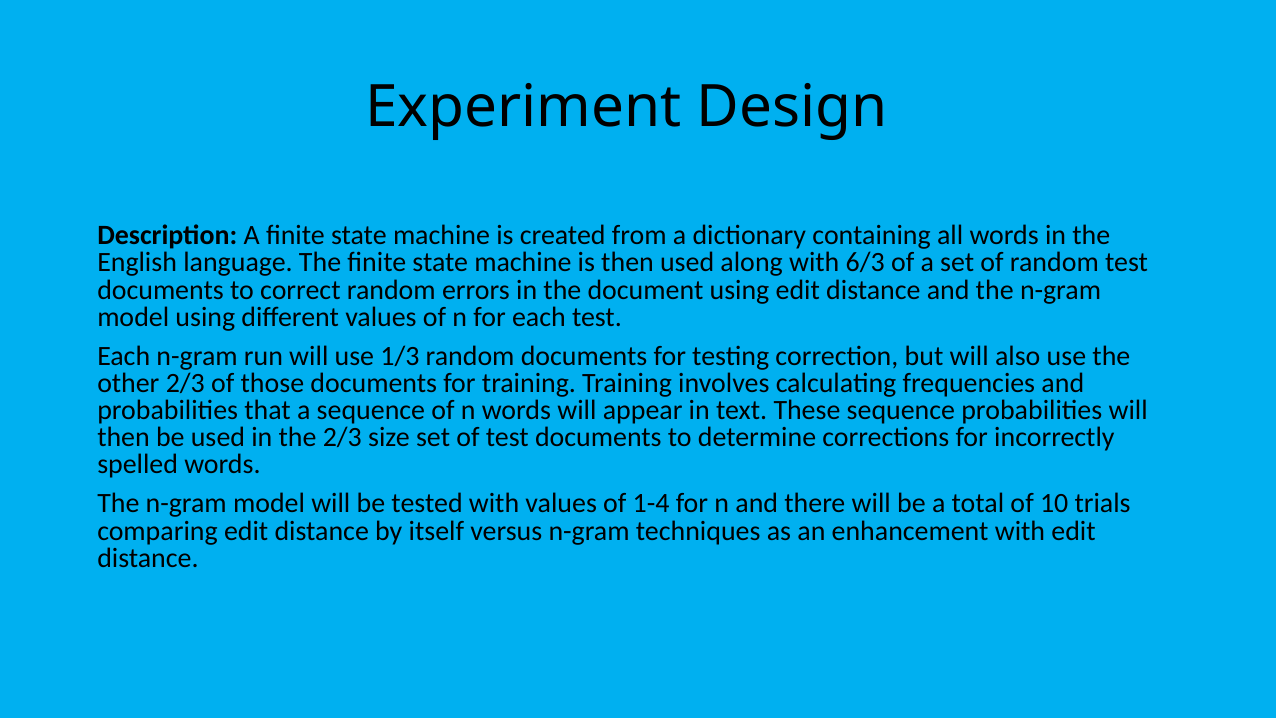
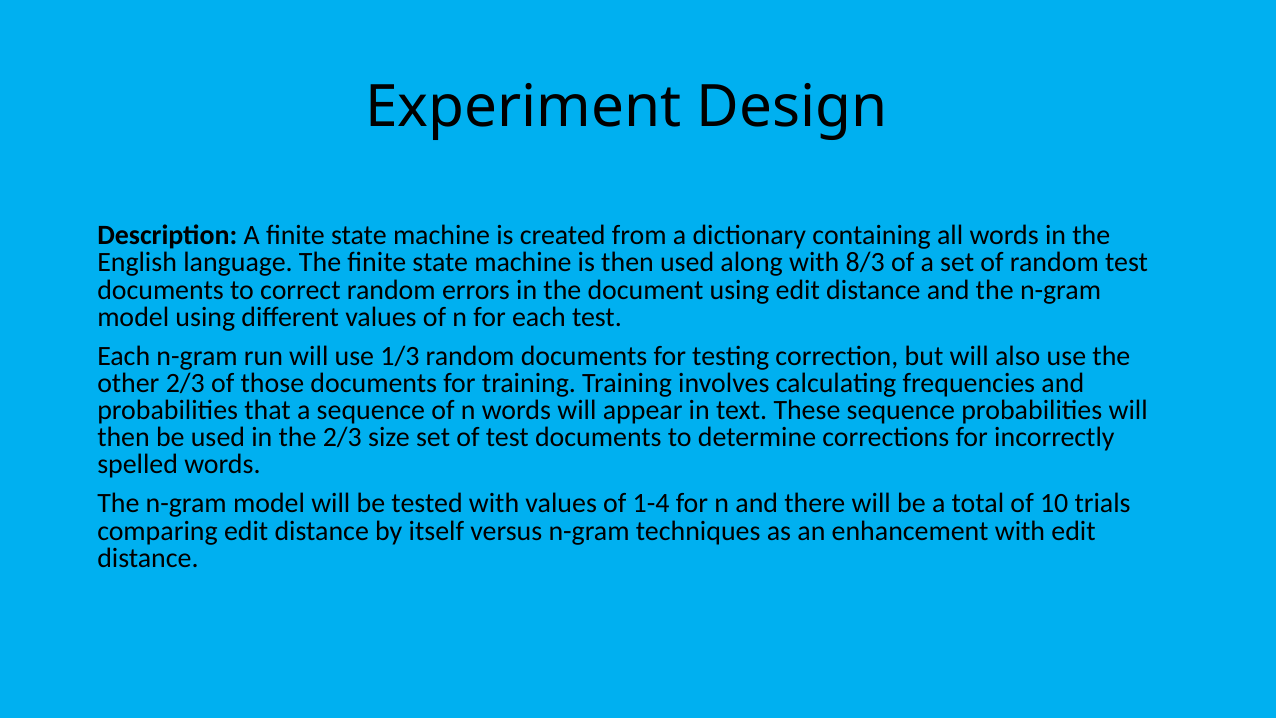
6/3: 6/3 -> 8/3 (865, 263)
